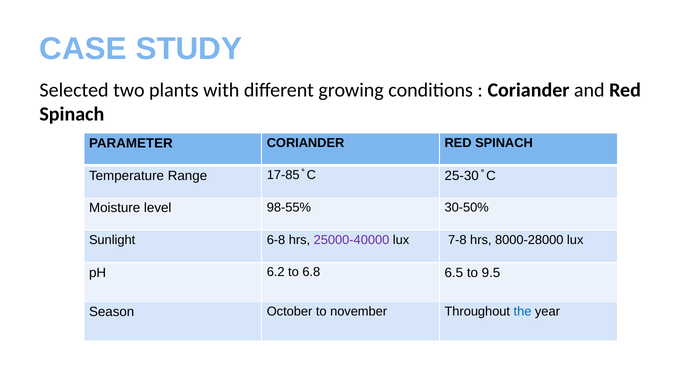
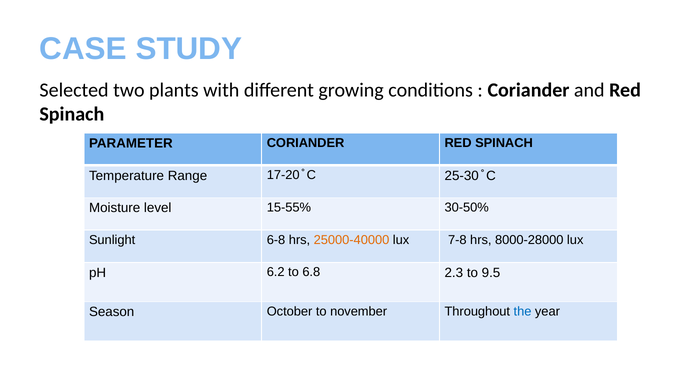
17-85: 17-85 -> 17-20 (283, 175)
98-55%: 98-55% -> 15-55% (289, 208)
25000-40000 colour: purple -> orange (352, 240)
6.5: 6.5 -> 2.3 (454, 273)
